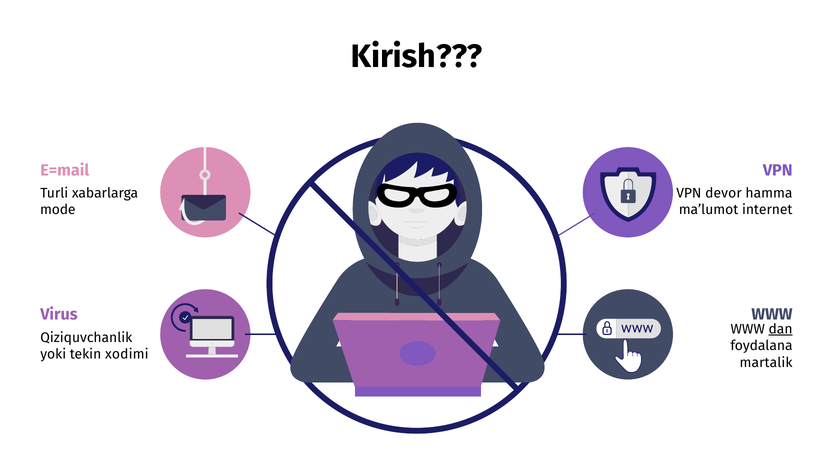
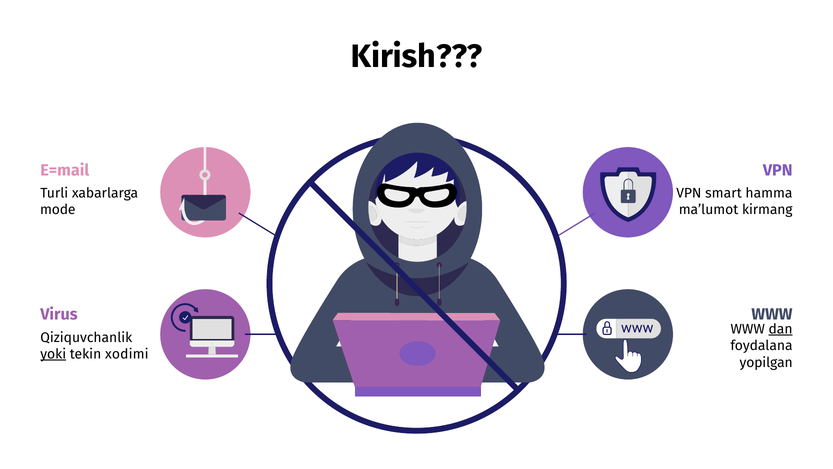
devor: devor -> smart (723, 193)
internet: internet -> kirmang (767, 210)
yoki underline: none -> present (53, 354)
martalik: martalik -> yopilgan (766, 362)
